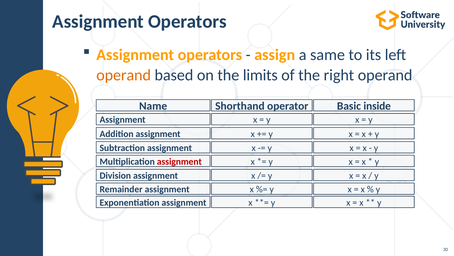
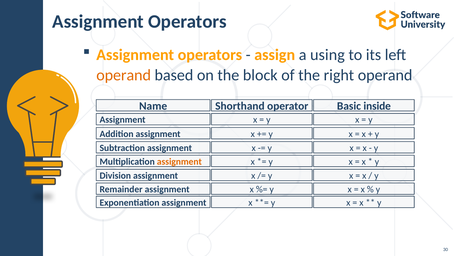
same: same -> using (327, 55)
limits: limits -> block (260, 75)
assignment colour: red -> orange (179, 161)
